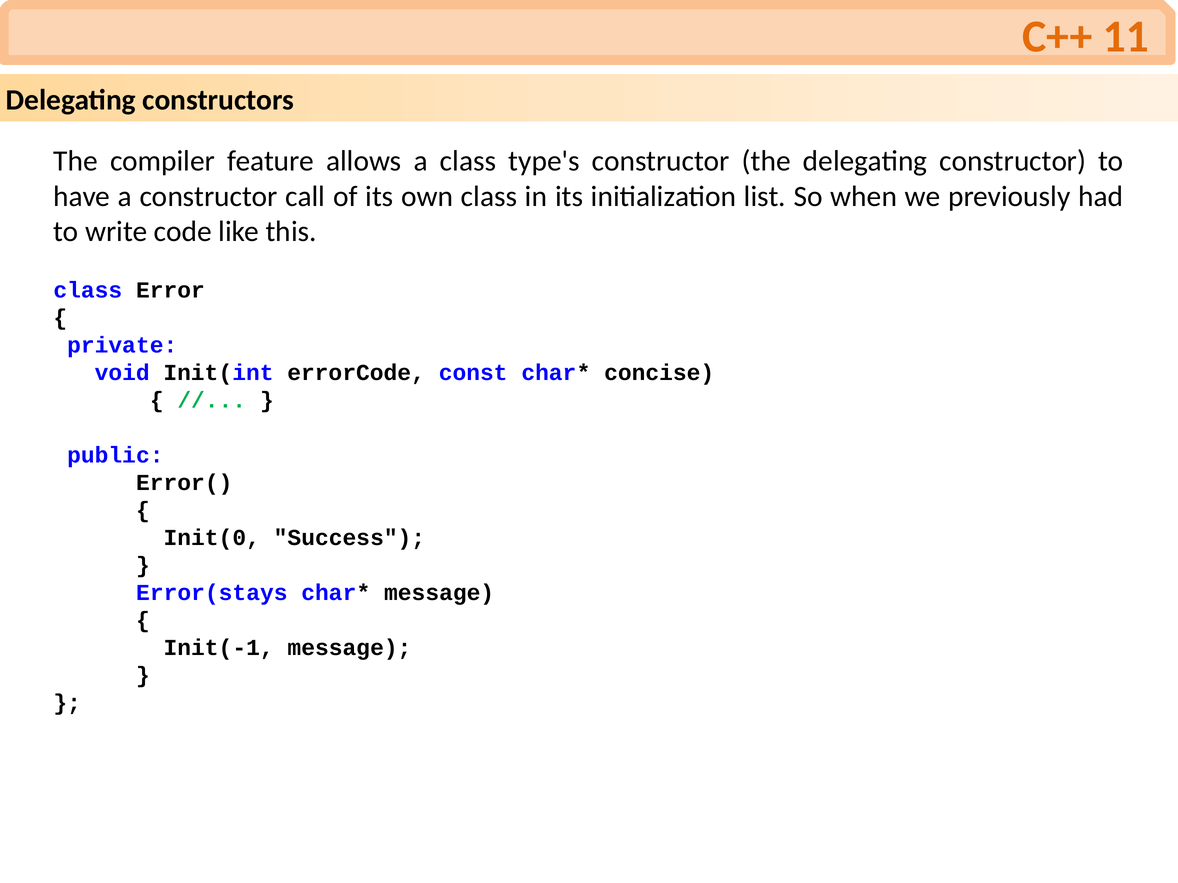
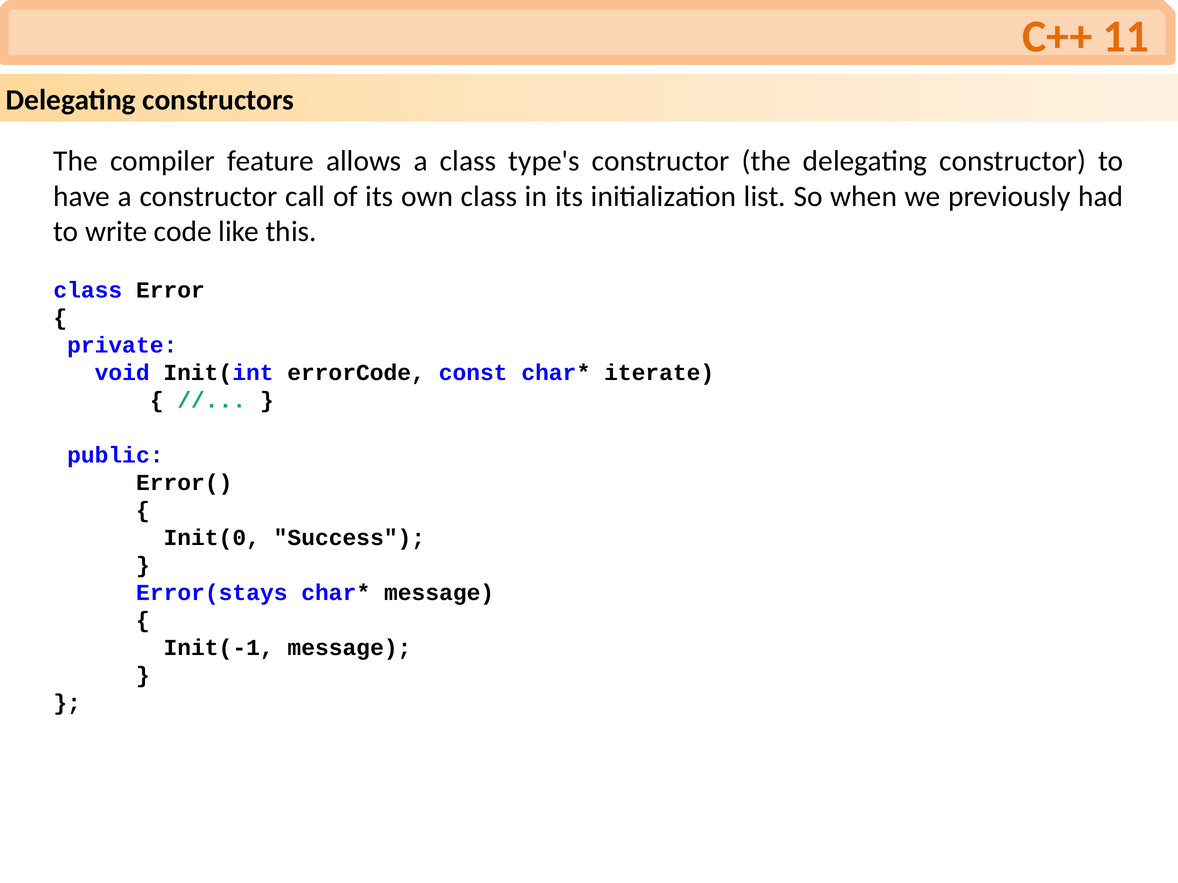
concise: concise -> iterate (659, 373)
